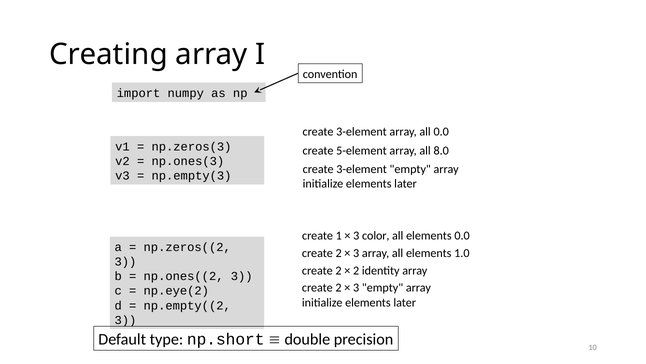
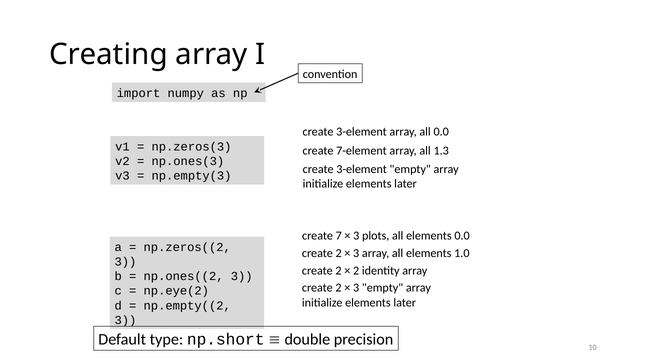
5-element: 5-element -> 7-element (361, 150)
8.0: 8.0 -> 1.3 (441, 150)
1: 1 -> 7 (339, 235)
color: color -> plots (376, 235)
